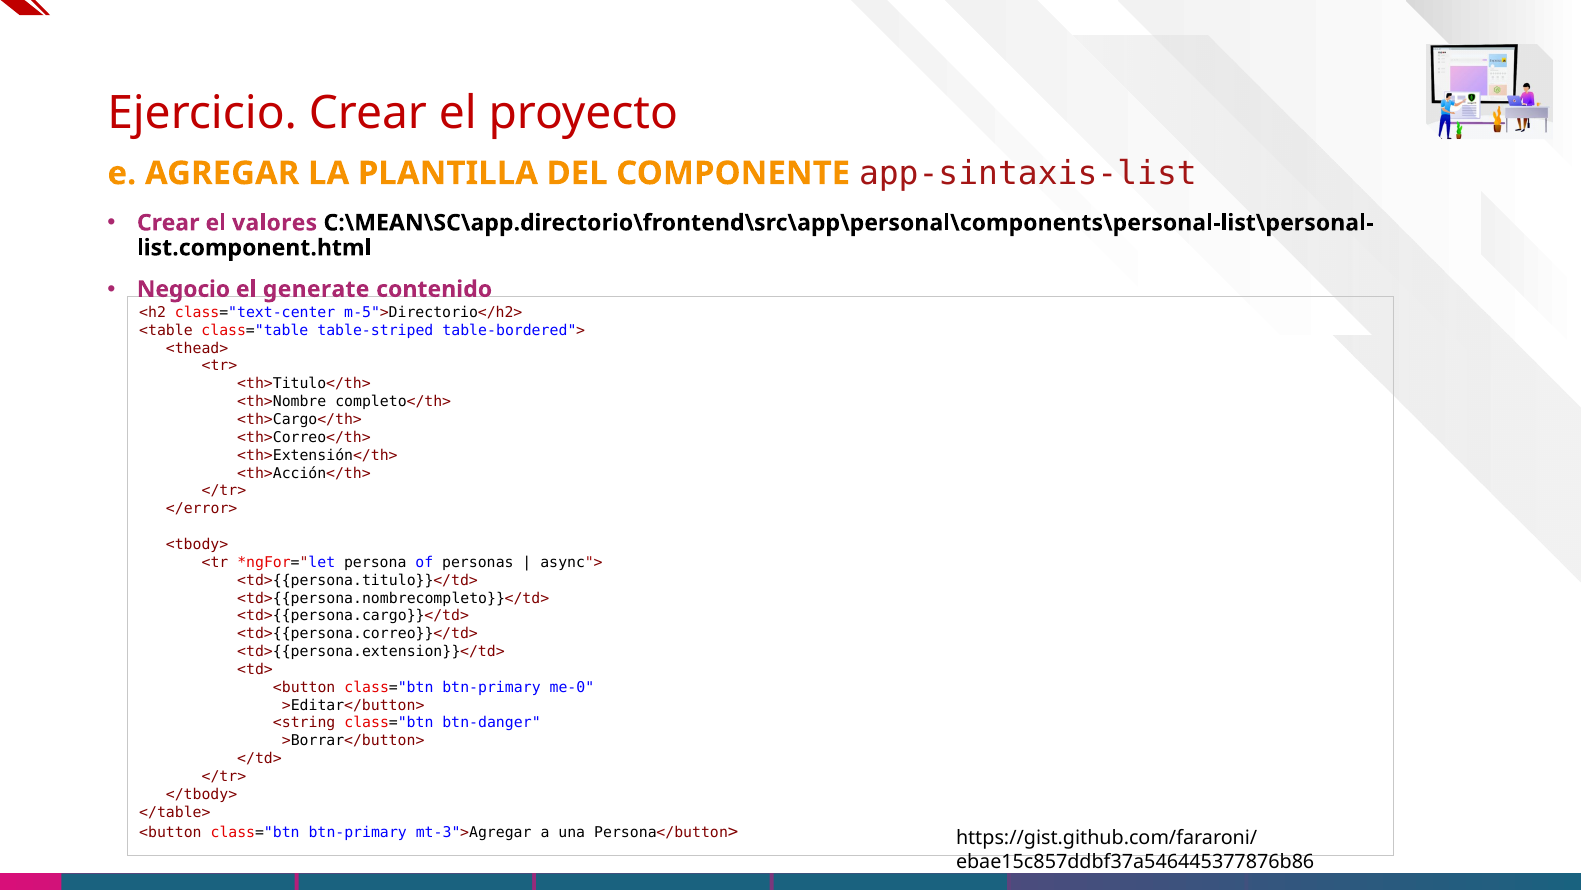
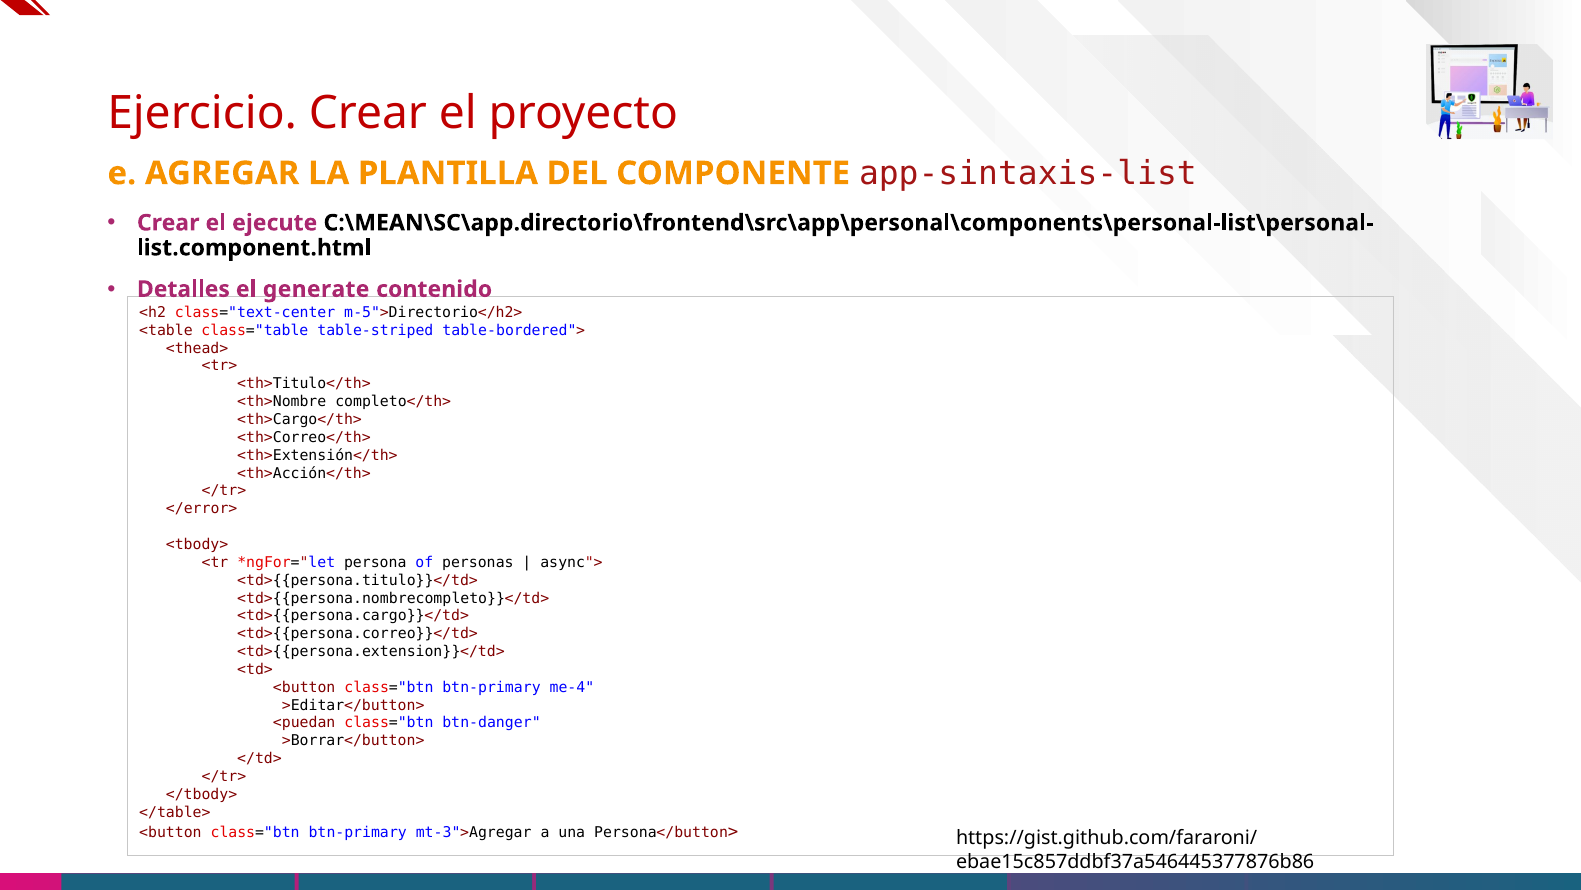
valores: valores -> ejecute (275, 223)
Negocio: Negocio -> Detalles (183, 289)
me-0: me-0 -> me-4 (572, 687)
<string: <string -> <puedan (304, 722)
